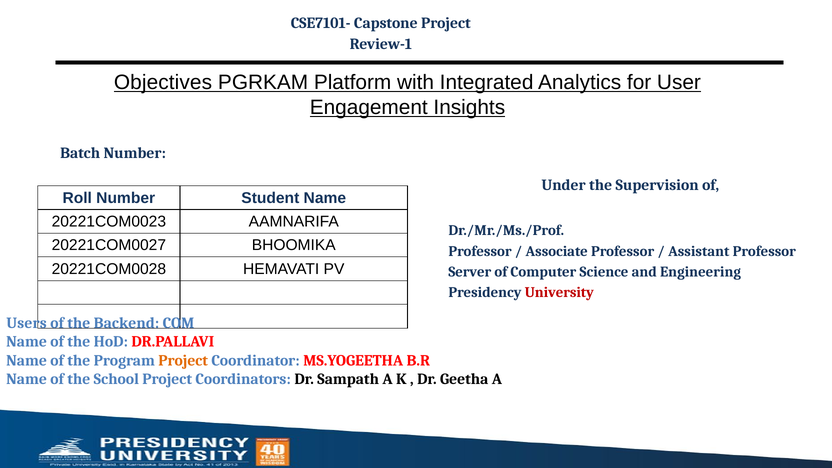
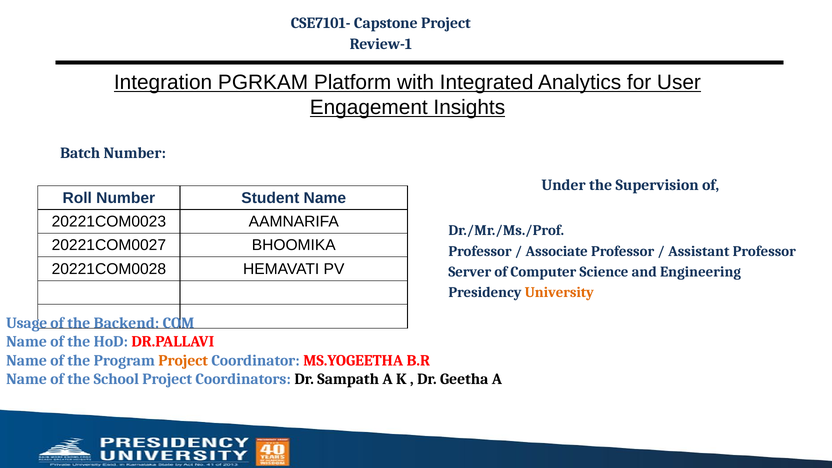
Objectives: Objectives -> Integration (163, 82)
University colour: red -> orange (559, 292)
Users: Users -> Usage (27, 323)
